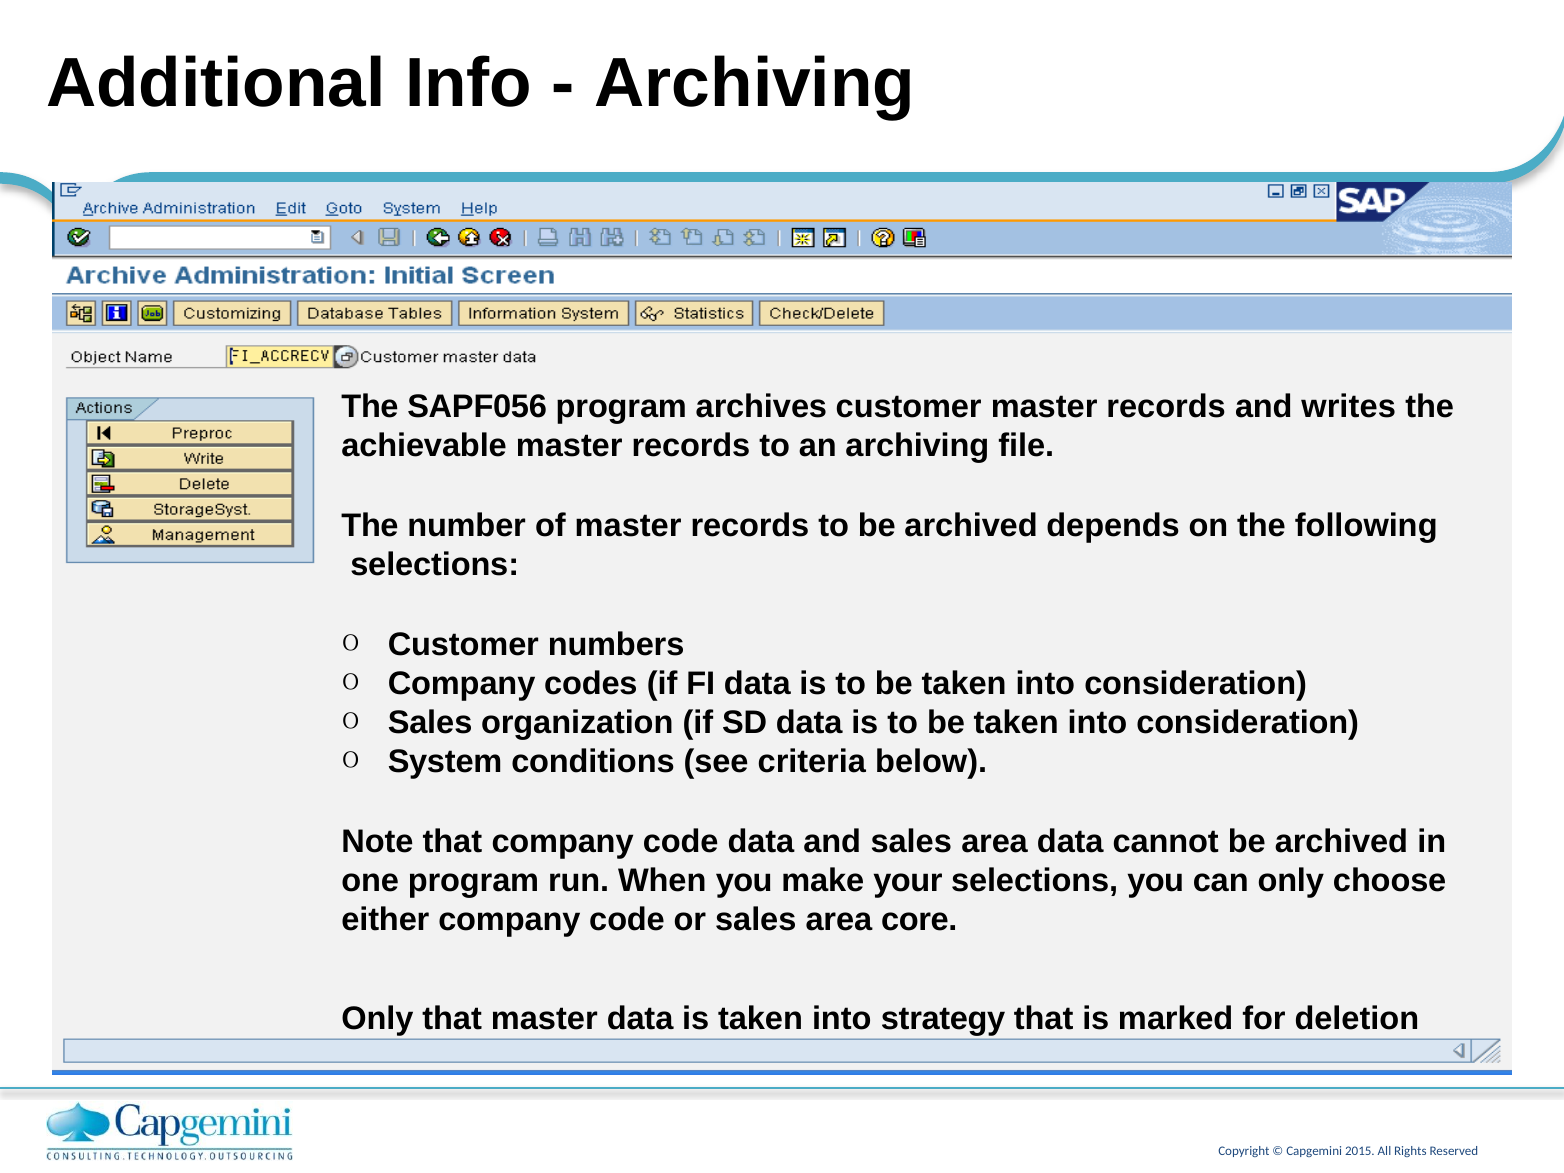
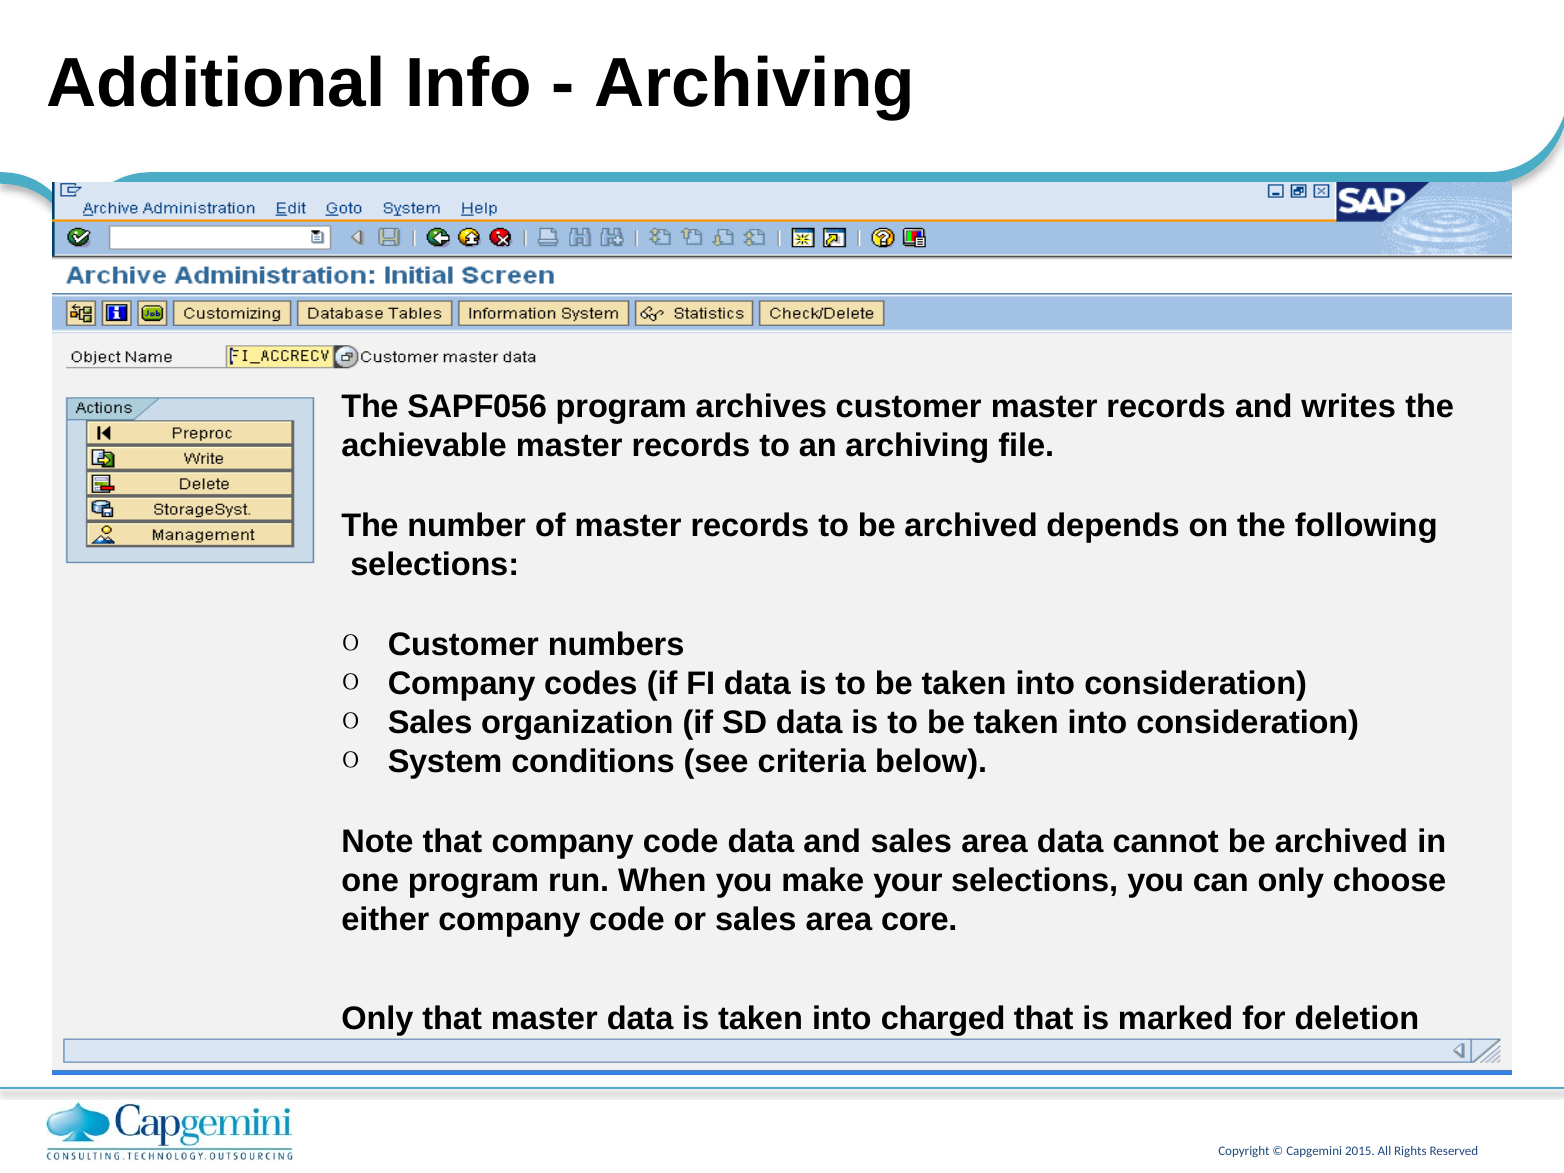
strategy: strategy -> charged (943, 1018)
